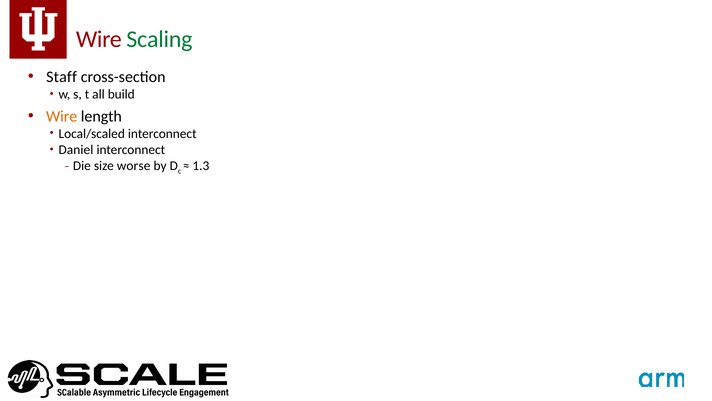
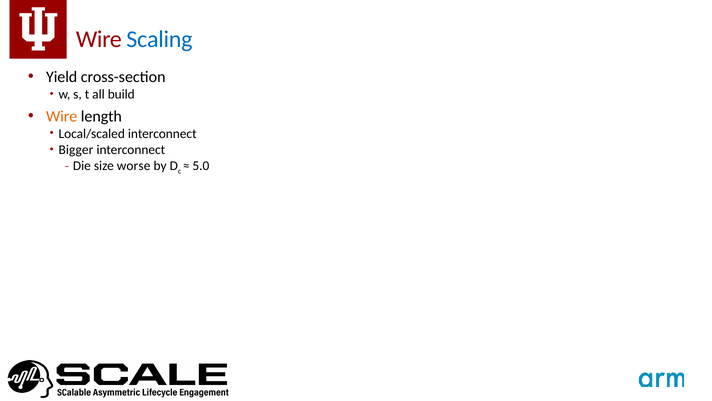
Scaling colour: green -> blue (159, 39)
Staff: Staff -> Yield (62, 77)
Daniel: Daniel -> Bigger (76, 150)
1.3: 1.3 -> 5.0 (201, 166)
